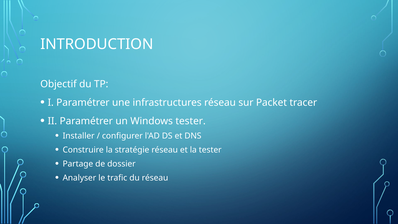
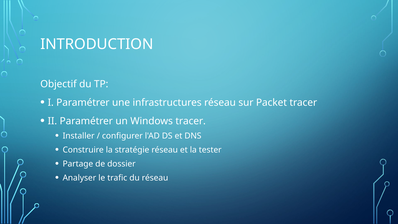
Windows tester: tester -> tracer (191, 121)
